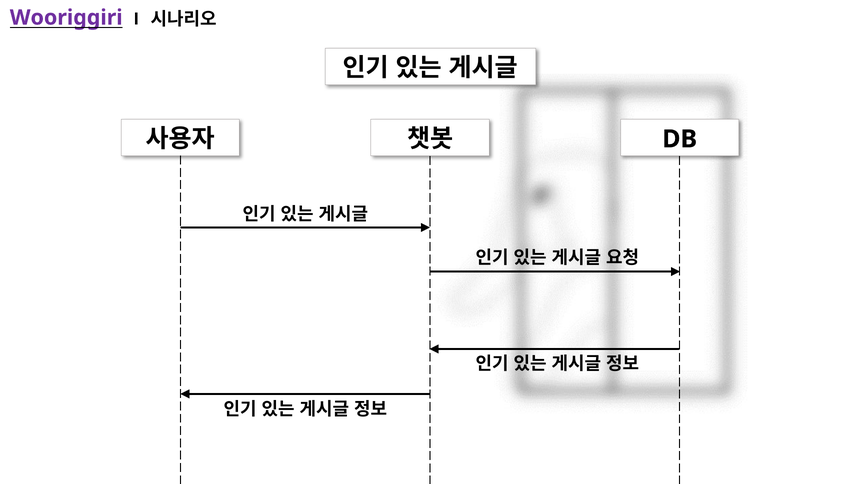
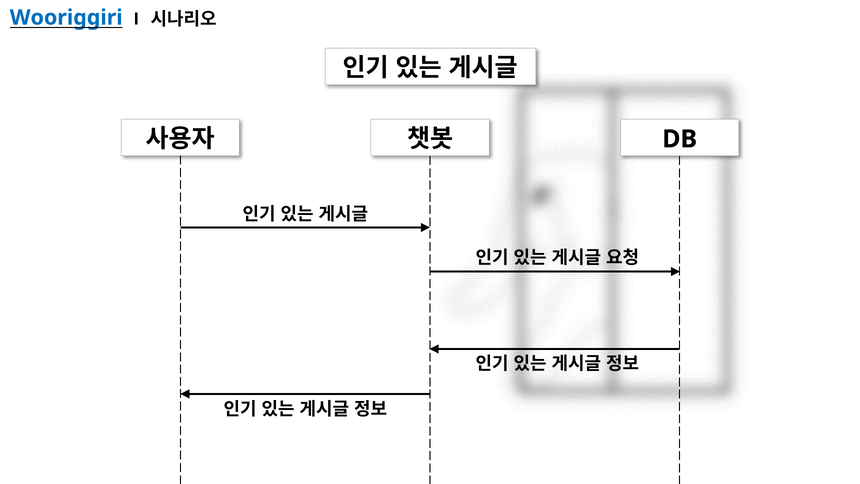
Wooriggiri colour: purple -> blue (66, 18)
